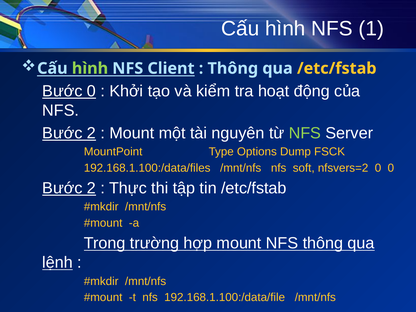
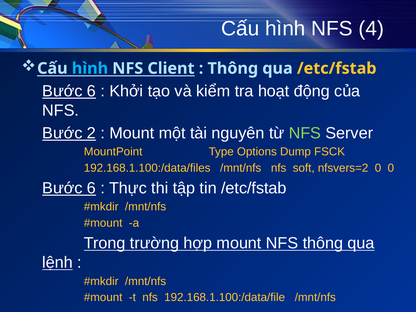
1: 1 -> 4 (371, 29)
hình colour: light green -> light blue (90, 68)
0: 0 -> 6 (91, 91)
2: 2 -> 6 (91, 188)
